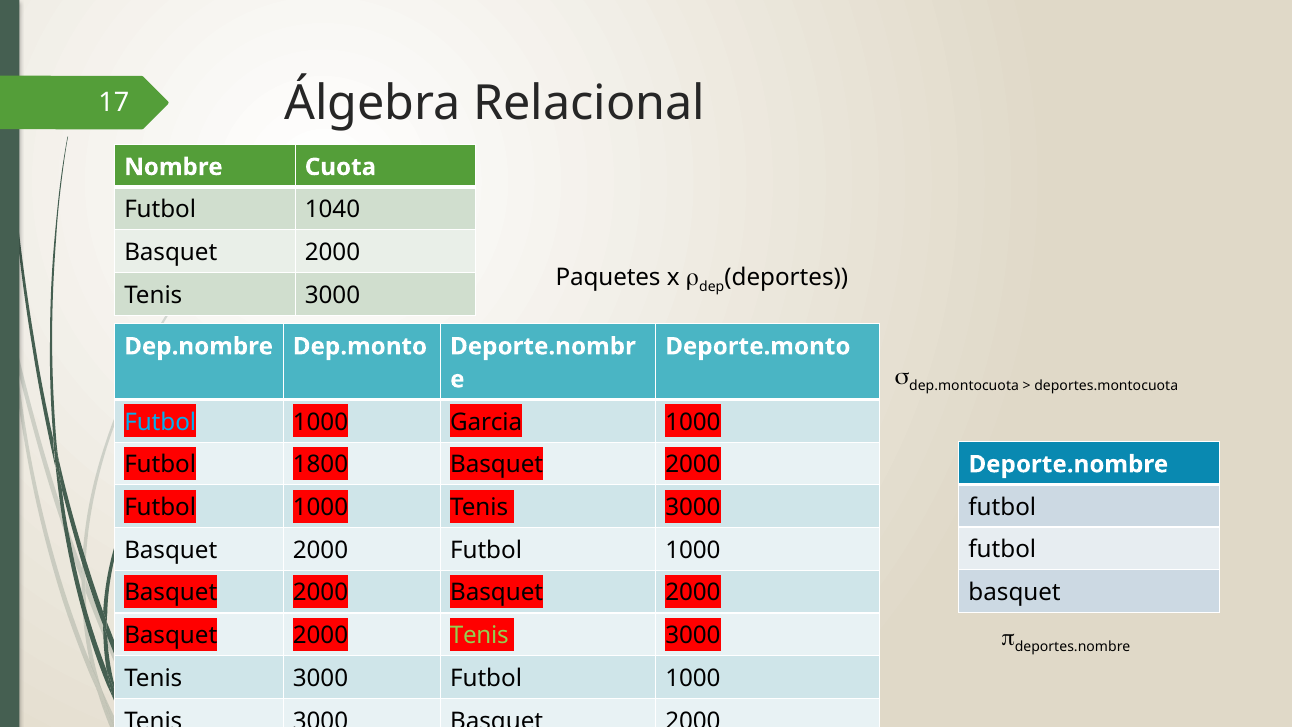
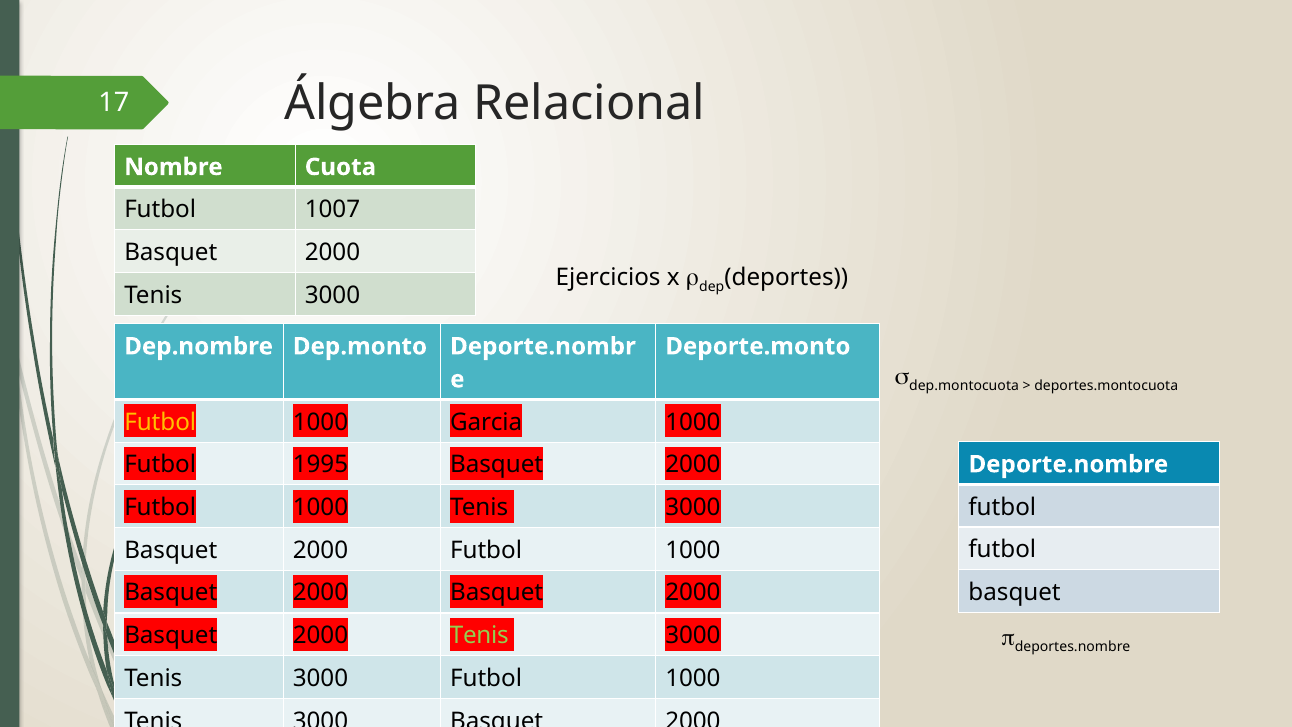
1040: 1040 -> 1007 (332, 210)
Paquetes: Paquetes -> Ejercicios (608, 278)
Futbol colour: light blue -> yellow (160, 422)
1800: 1800 -> 1995 (321, 465)
